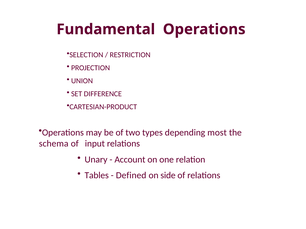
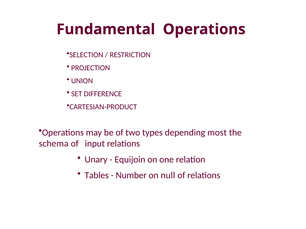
Account: Account -> Equijoin (130, 160)
Defined: Defined -> Number (131, 176)
side: side -> null (168, 176)
